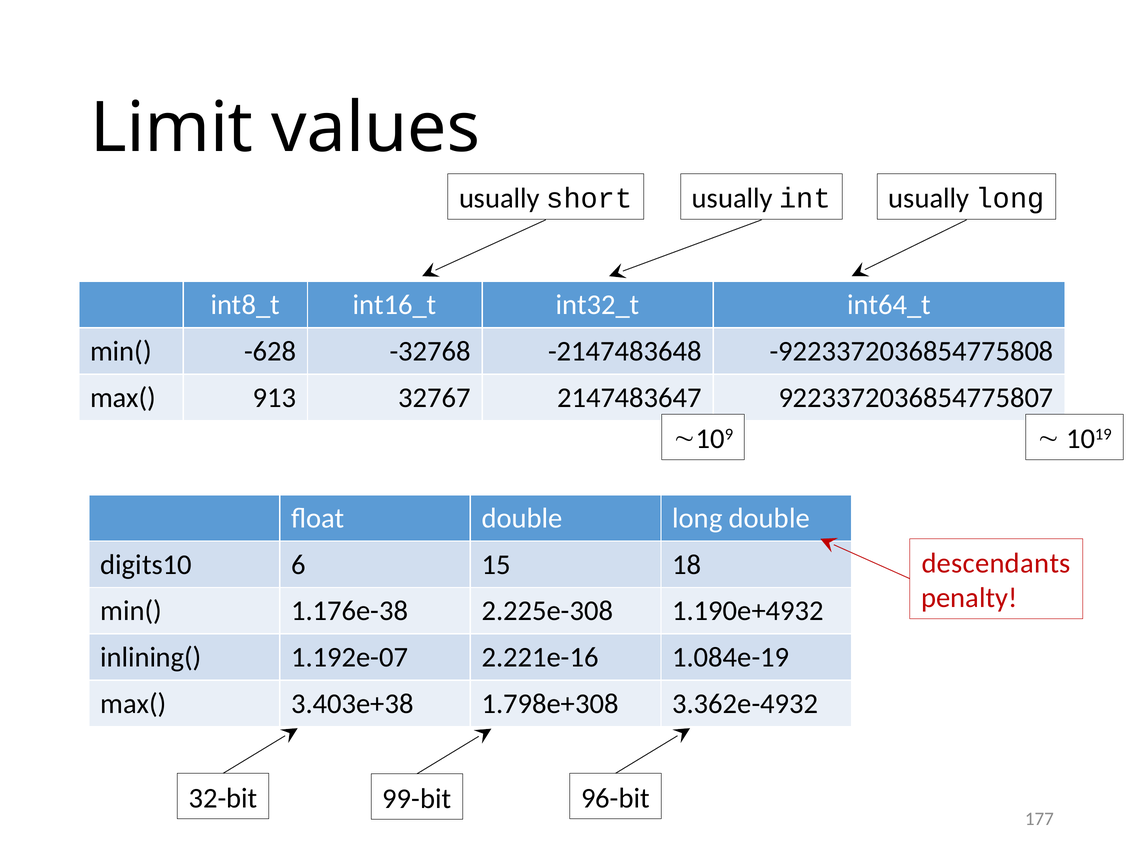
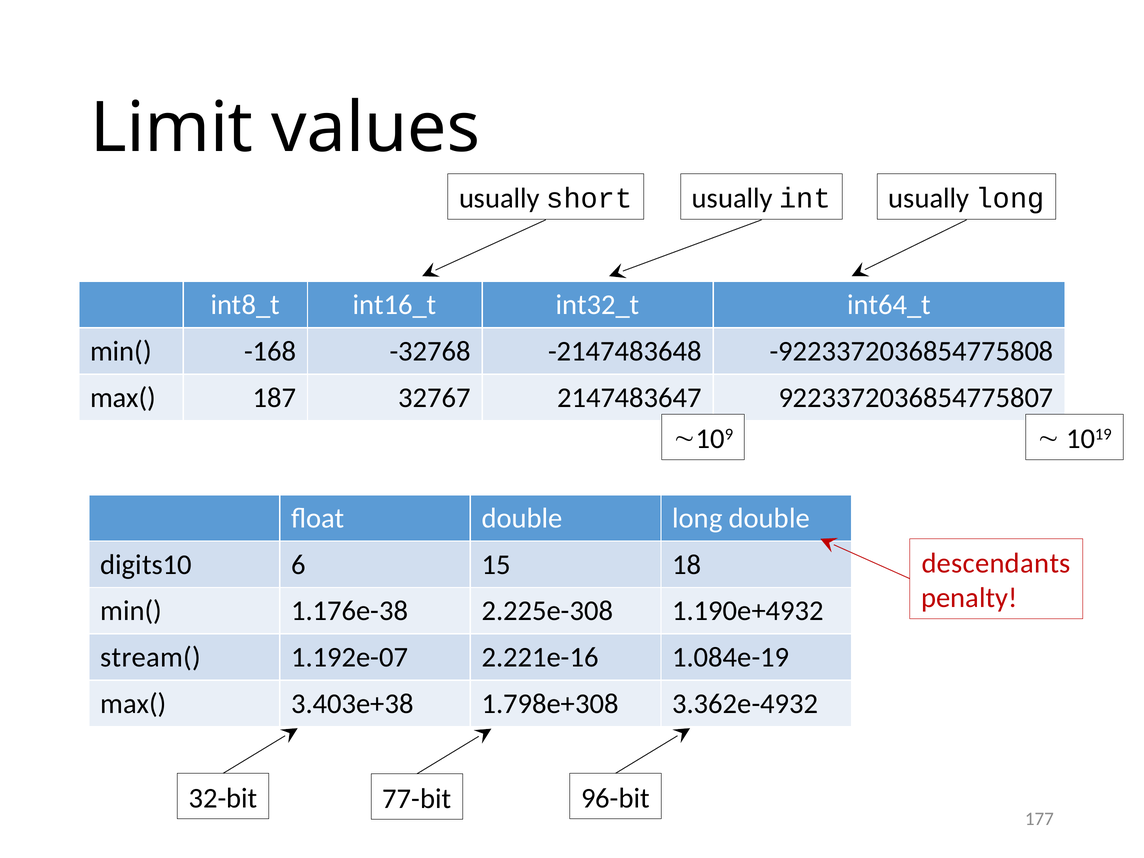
-628: -628 -> -168 (270, 351)
913: 913 -> 187 (274, 398)
inlining(: inlining( -> stream( (151, 657)
99-bit: 99-bit -> 77-bit (417, 799)
